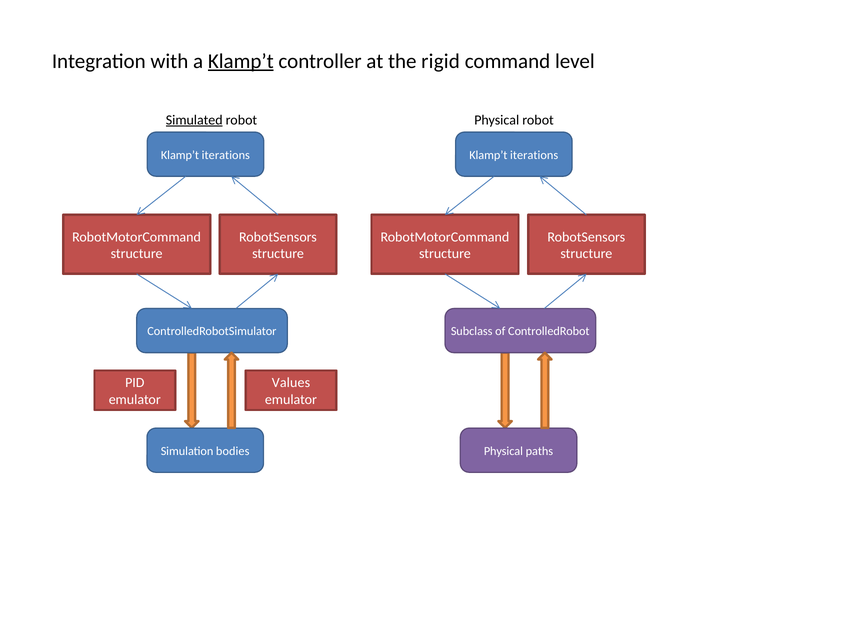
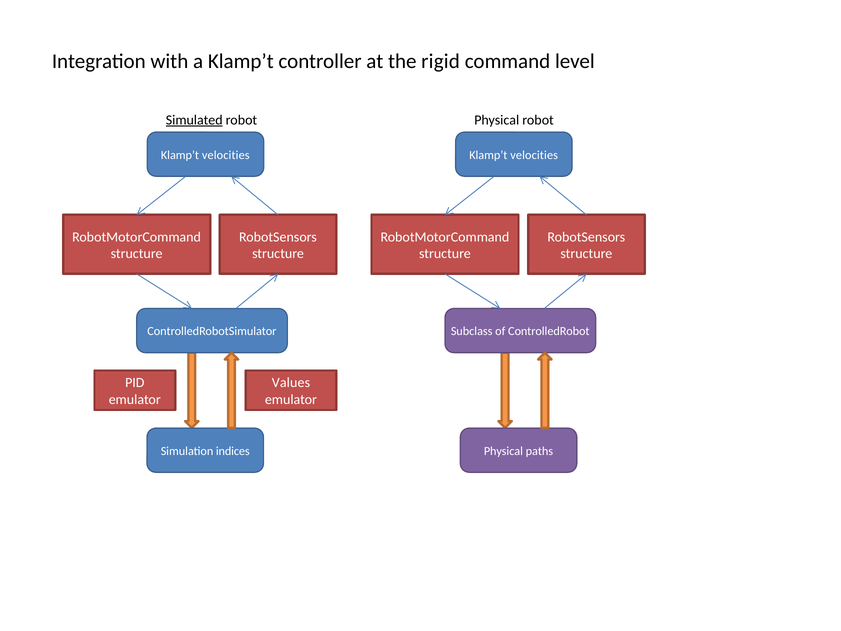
Klamp’t underline: present -> none (241, 61)
iterations: iterations -> velocities (226, 155)
iterations: iterations -> velocities (534, 155)
bodies: bodies -> indices (233, 451)
